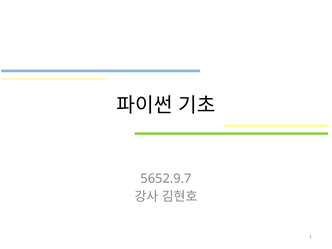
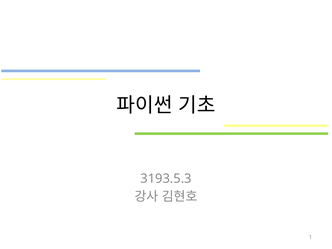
5652.9.7: 5652.9.7 -> 3193.5.3 (166, 179)
